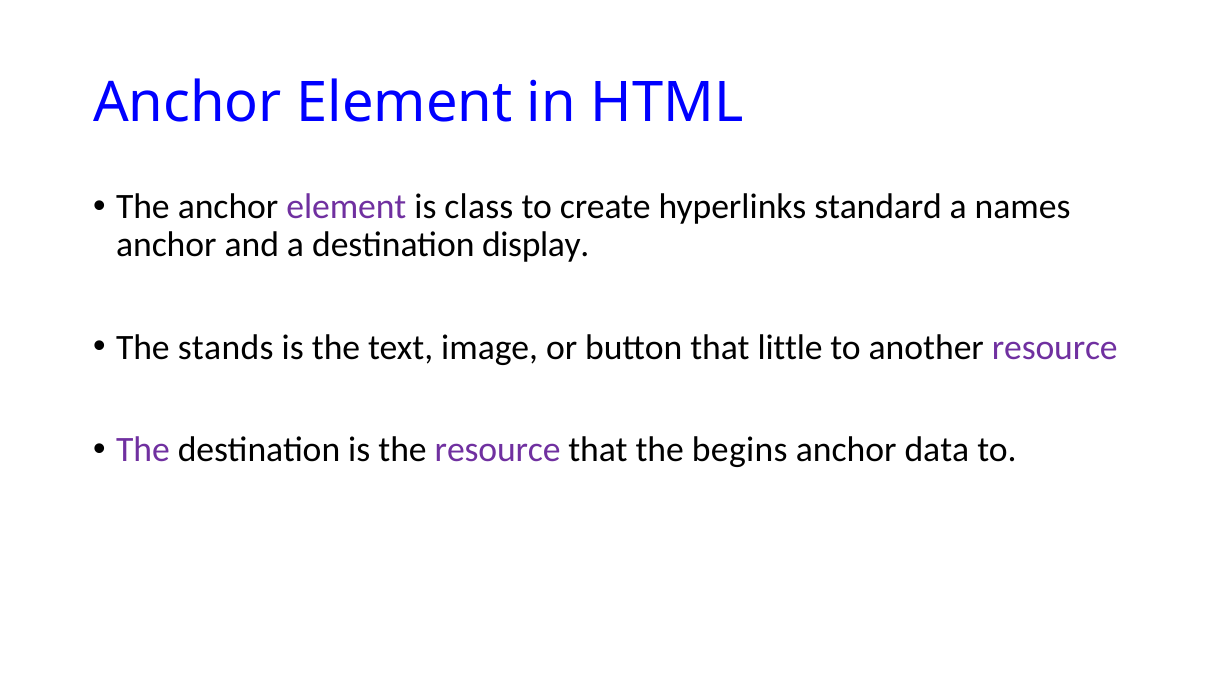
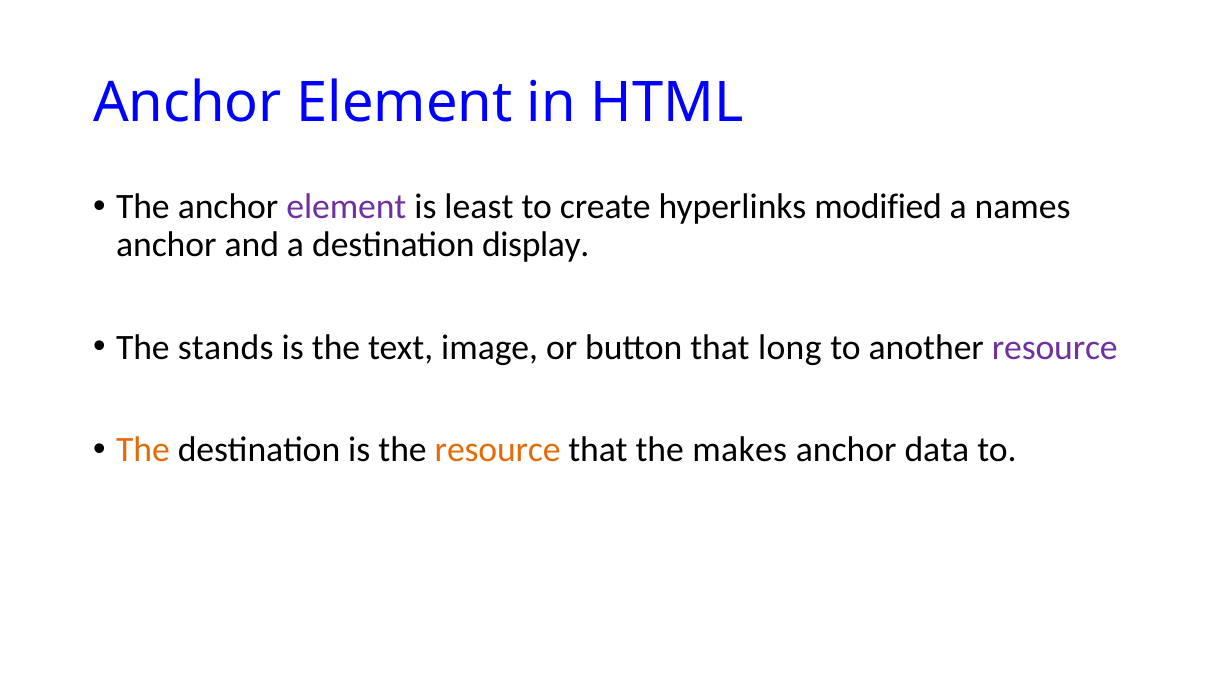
class: class -> least (479, 207)
standard: standard -> modified (878, 207)
little: little -> long (790, 347)
The colour: purple -> orange (143, 450)
resource colour: purple -> orange (498, 450)
begins: begins -> makes (740, 450)
